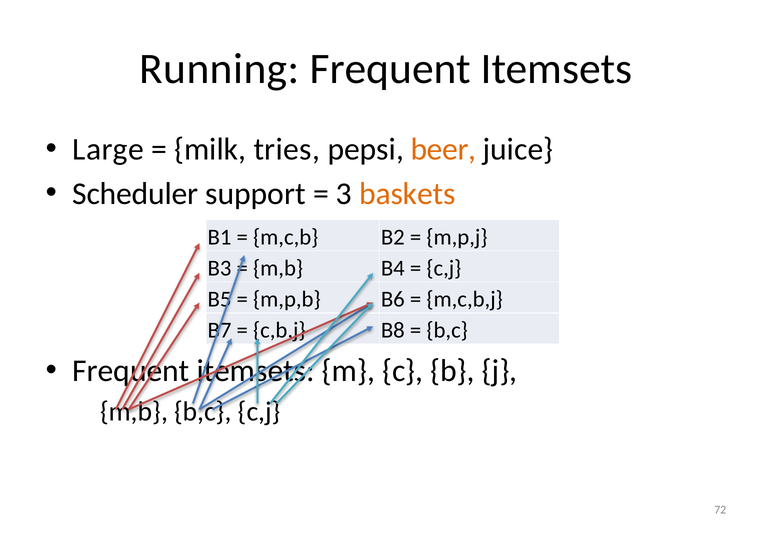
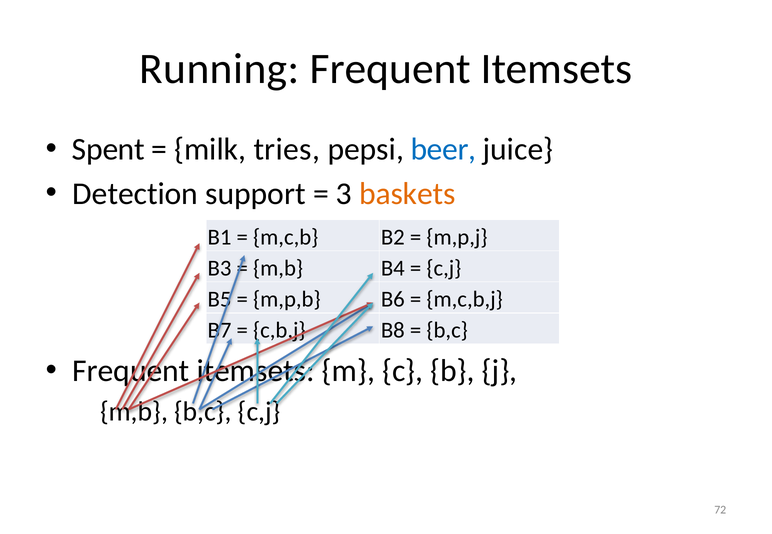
Large: Large -> Spent (108, 149)
beer colour: orange -> blue (444, 149)
Scheduler: Scheduler -> Detection (135, 194)
